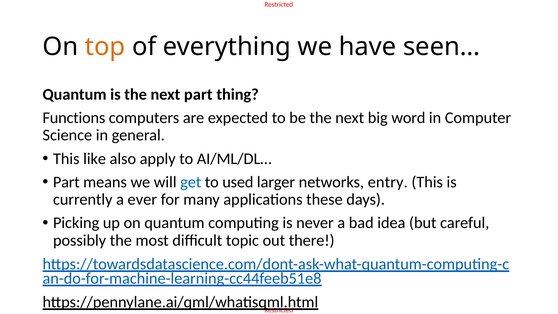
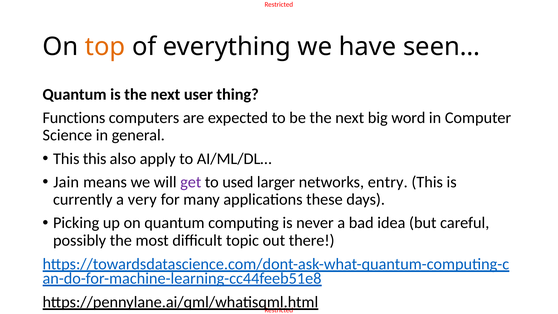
next part: part -> user (198, 94)
This like: like -> this (95, 159)
Part: Part -> Jain (66, 182)
get colour: blue -> purple (191, 182)
ever: ever -> very (142, 199)
